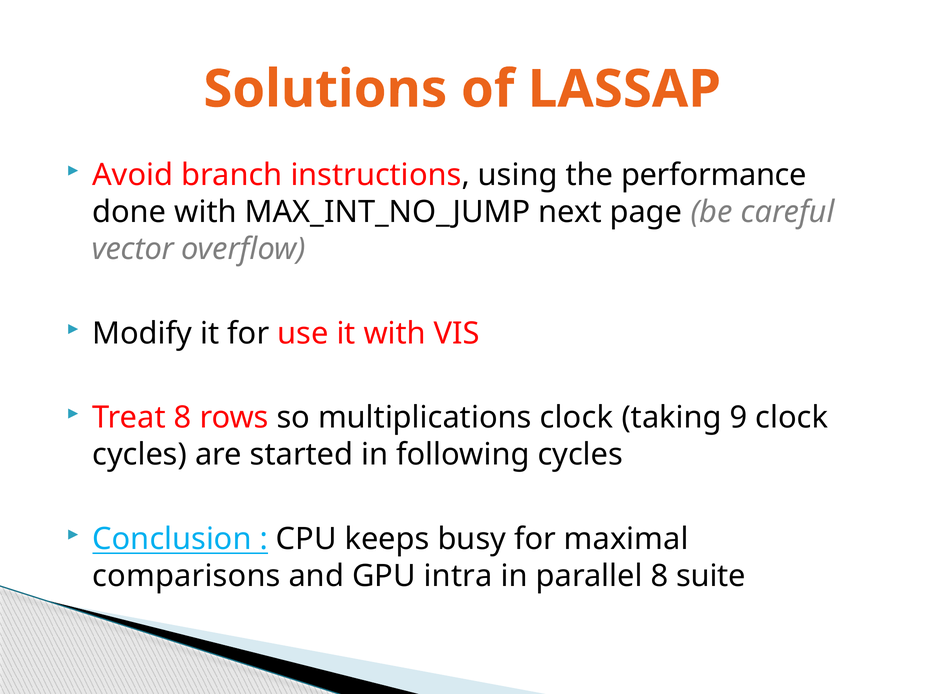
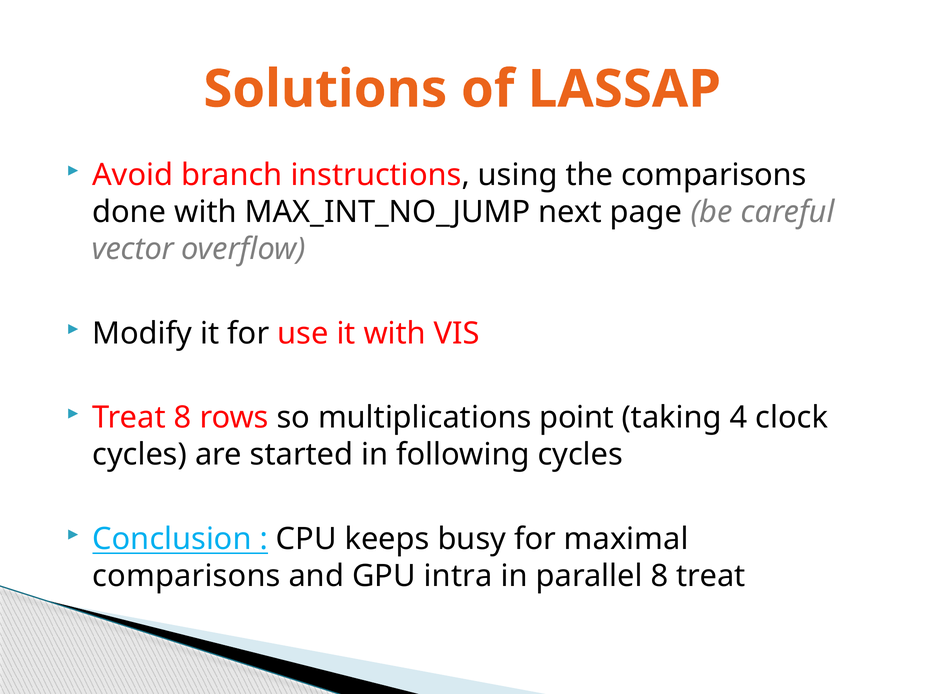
the performance: performance -> comparisons (714, 175)
multiplications clock: clock -> point (577, 418)
9: 9 -> 4 (739, 418)
8 suite: suite -> treat (711, 576)
